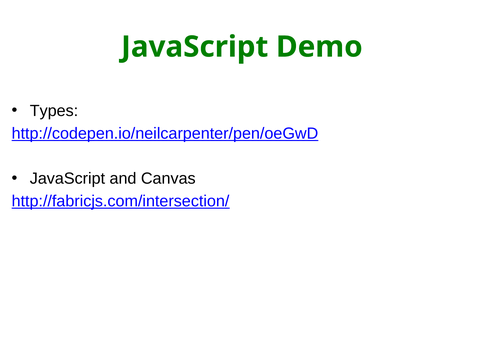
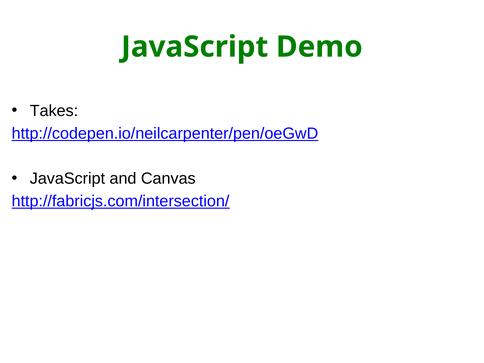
Types: Types -> Takes (54, 111)
